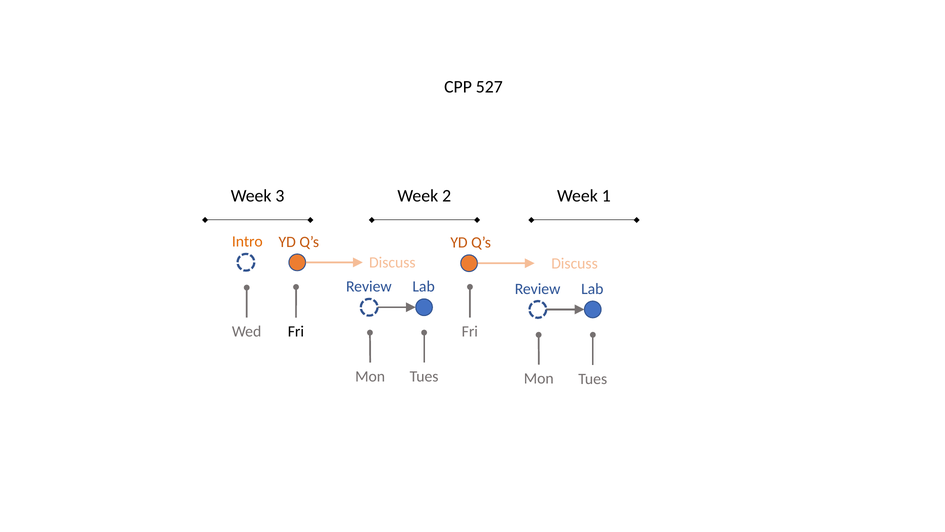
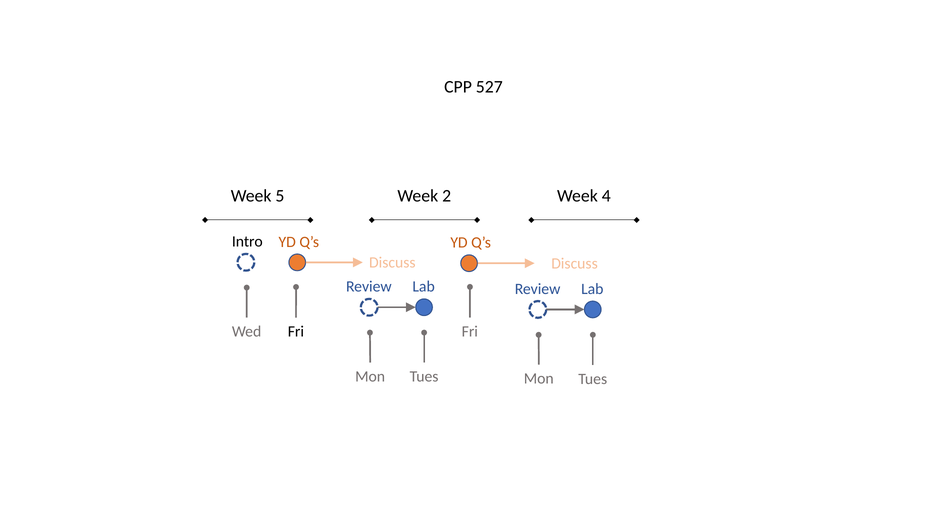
3: 3 -> 5 (280, 196)
1: 1 -> 4 (606, 196)
Intro colour: orange -> black (247, 241)
